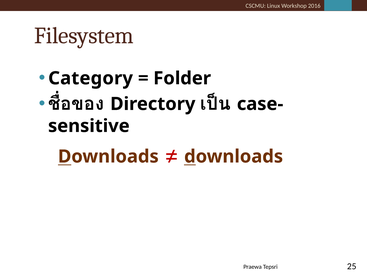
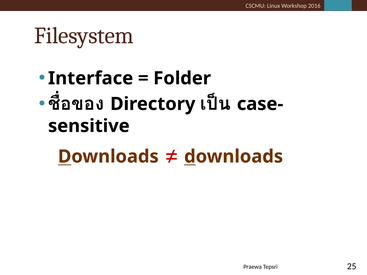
Category: Category -> Interface (91, 78)
